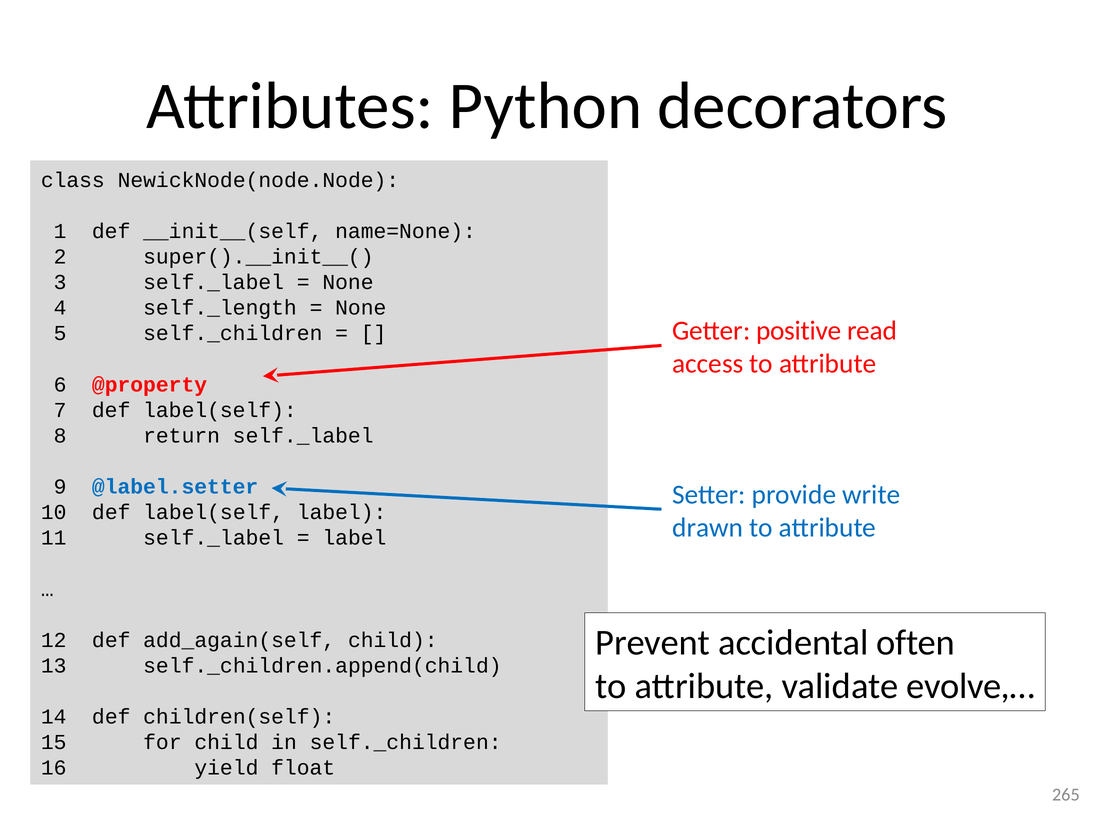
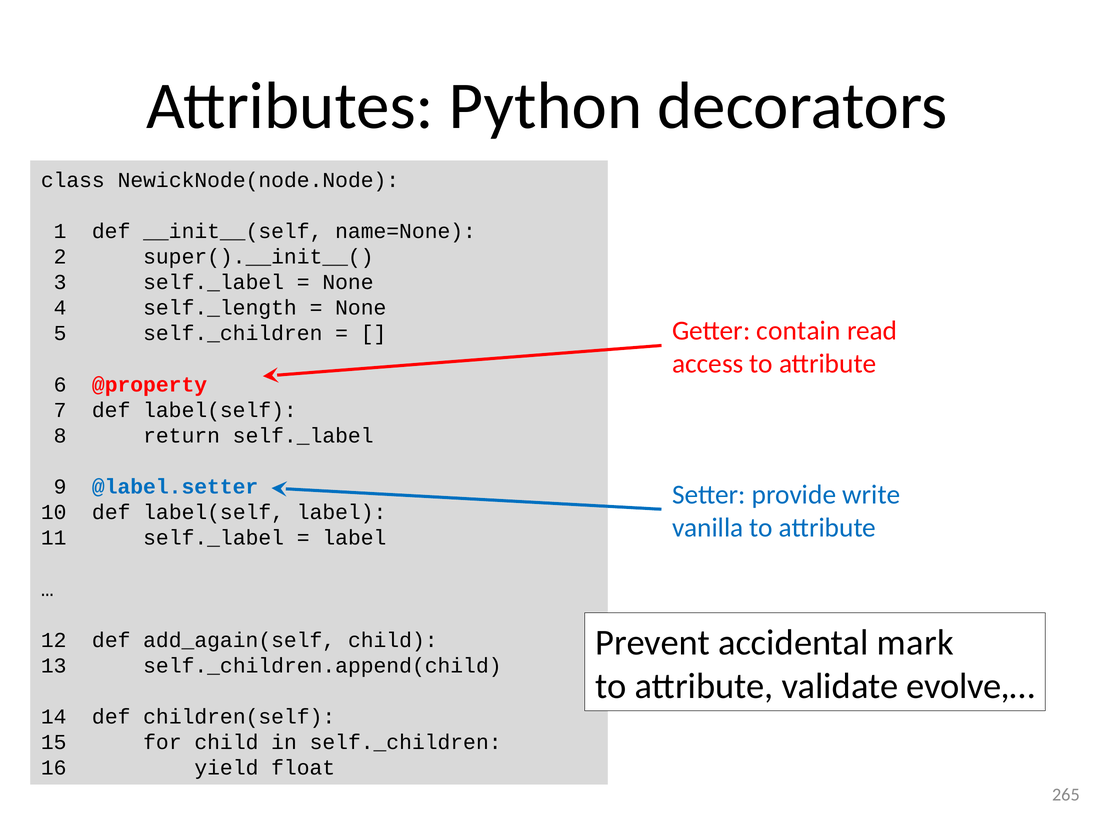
positive: positive -> contain (799, 331)
drawn: drawn -> vanilla (708, 528)
often: often -> mark (915, 643)
